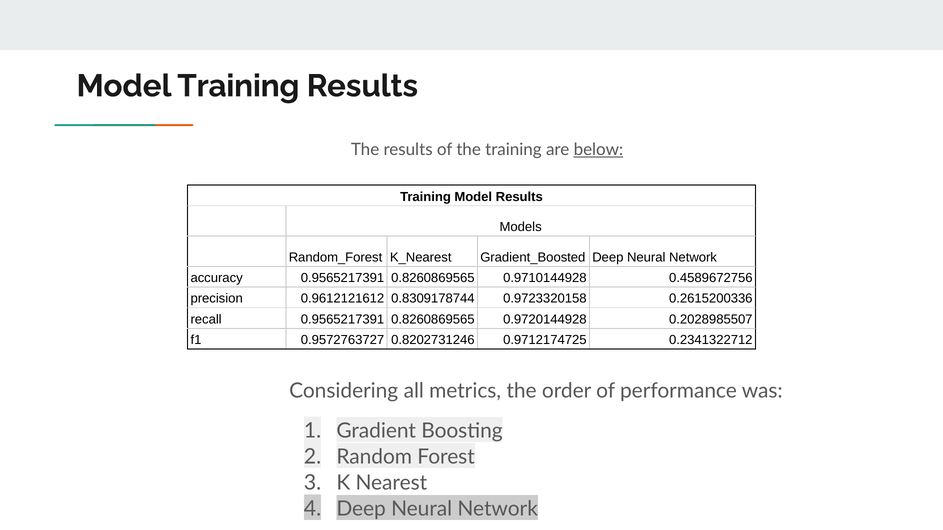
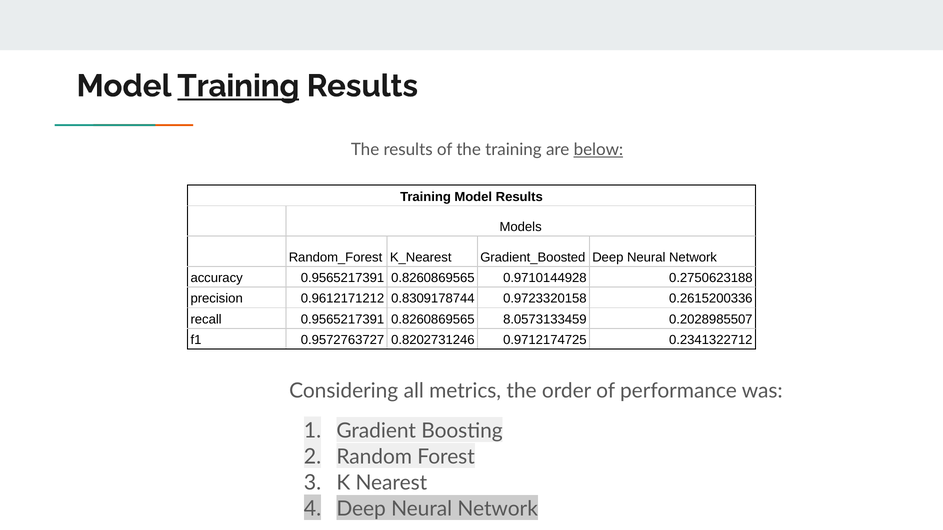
Training underline: none -> present (238, 86)
0.4589672756: 0.4589672756 -> 0.2750623188 (711, 278)
0.9612121612: 0.9612121612 -> 0.9612171212 (343, 299)
0.9720144928: 0.9720144928 -> 8.0573133459 (545, 320)
